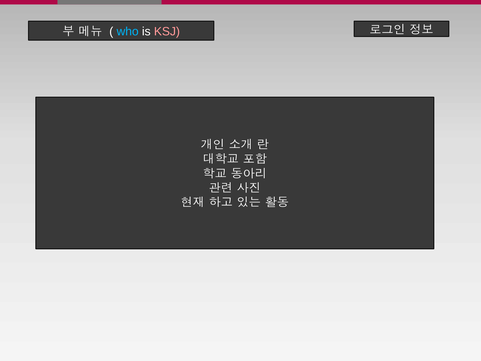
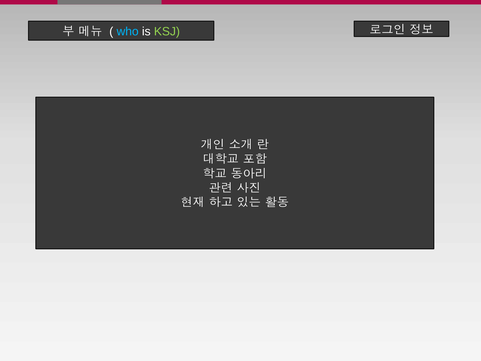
KSJ colour: pink -> light green (167, 32)
